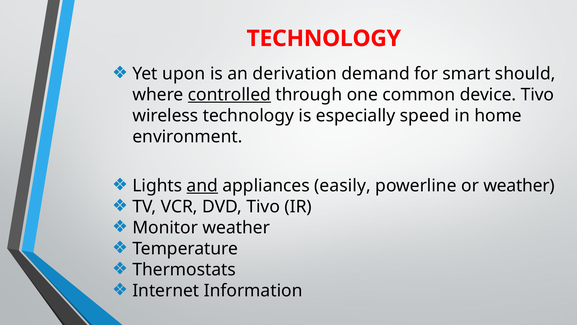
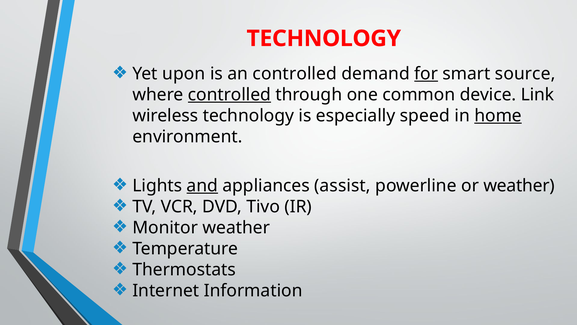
an derivation: derivation -> controlled (295, 74)
for underline: none -> present (426, 74)
should: should -> source (525, 74)
device Tivo: Tivo -> Link (537, 95)
home underline: none -> present (498, 115)
easily: easily -> assist (342, 185)
